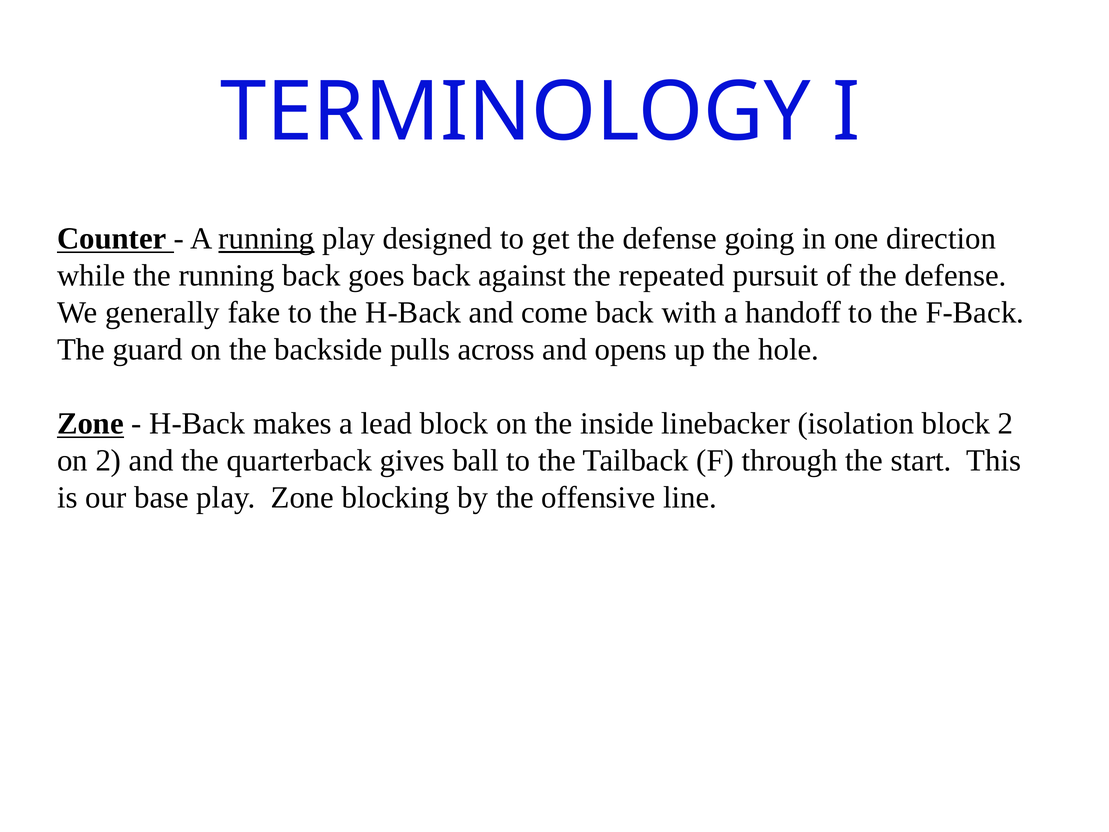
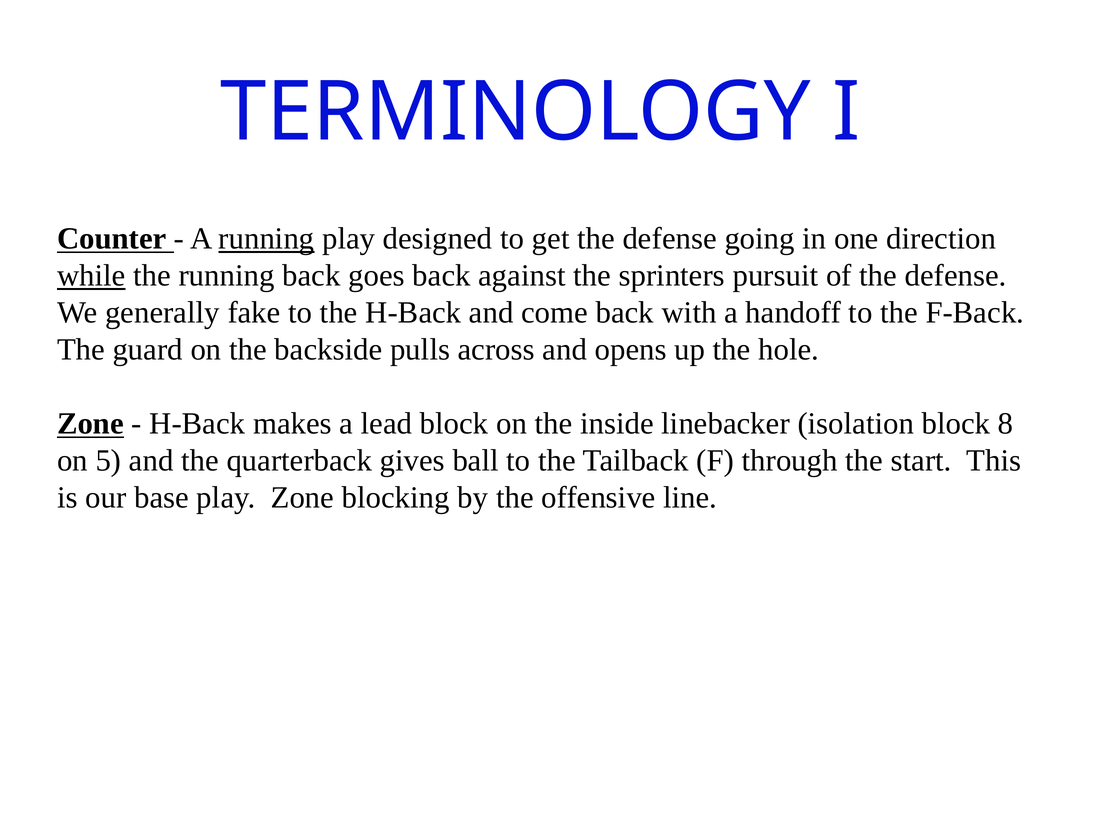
while underline: none -> present (91, 276)
repeated: repeated -> sprinters (672, 276)
block 2: 2 -> 8 (1006, 424)
on 2: 2 -> 5 (108, 461)
